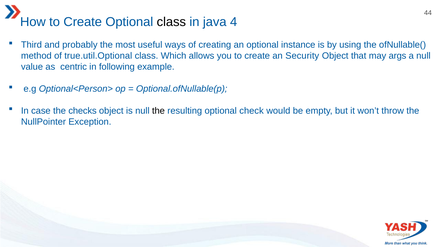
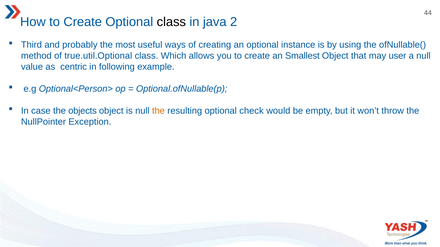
4: 4 -> 2 (234, 22)
Security: Security -> Smallest (302, 56)
args: args -> user (398, 56)
checks: checks -> objects (83, 111)
the colour: black -> orange (158, 111)
